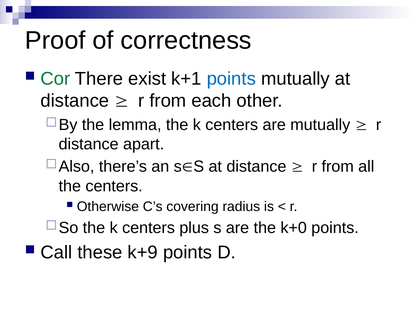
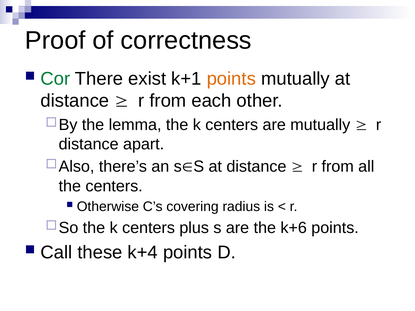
points colour: blue -> orange (231, 79)
k+0: k+0 -> k+6 (294, 228)
k+9: k+9 -> k+4 (143, 253)
